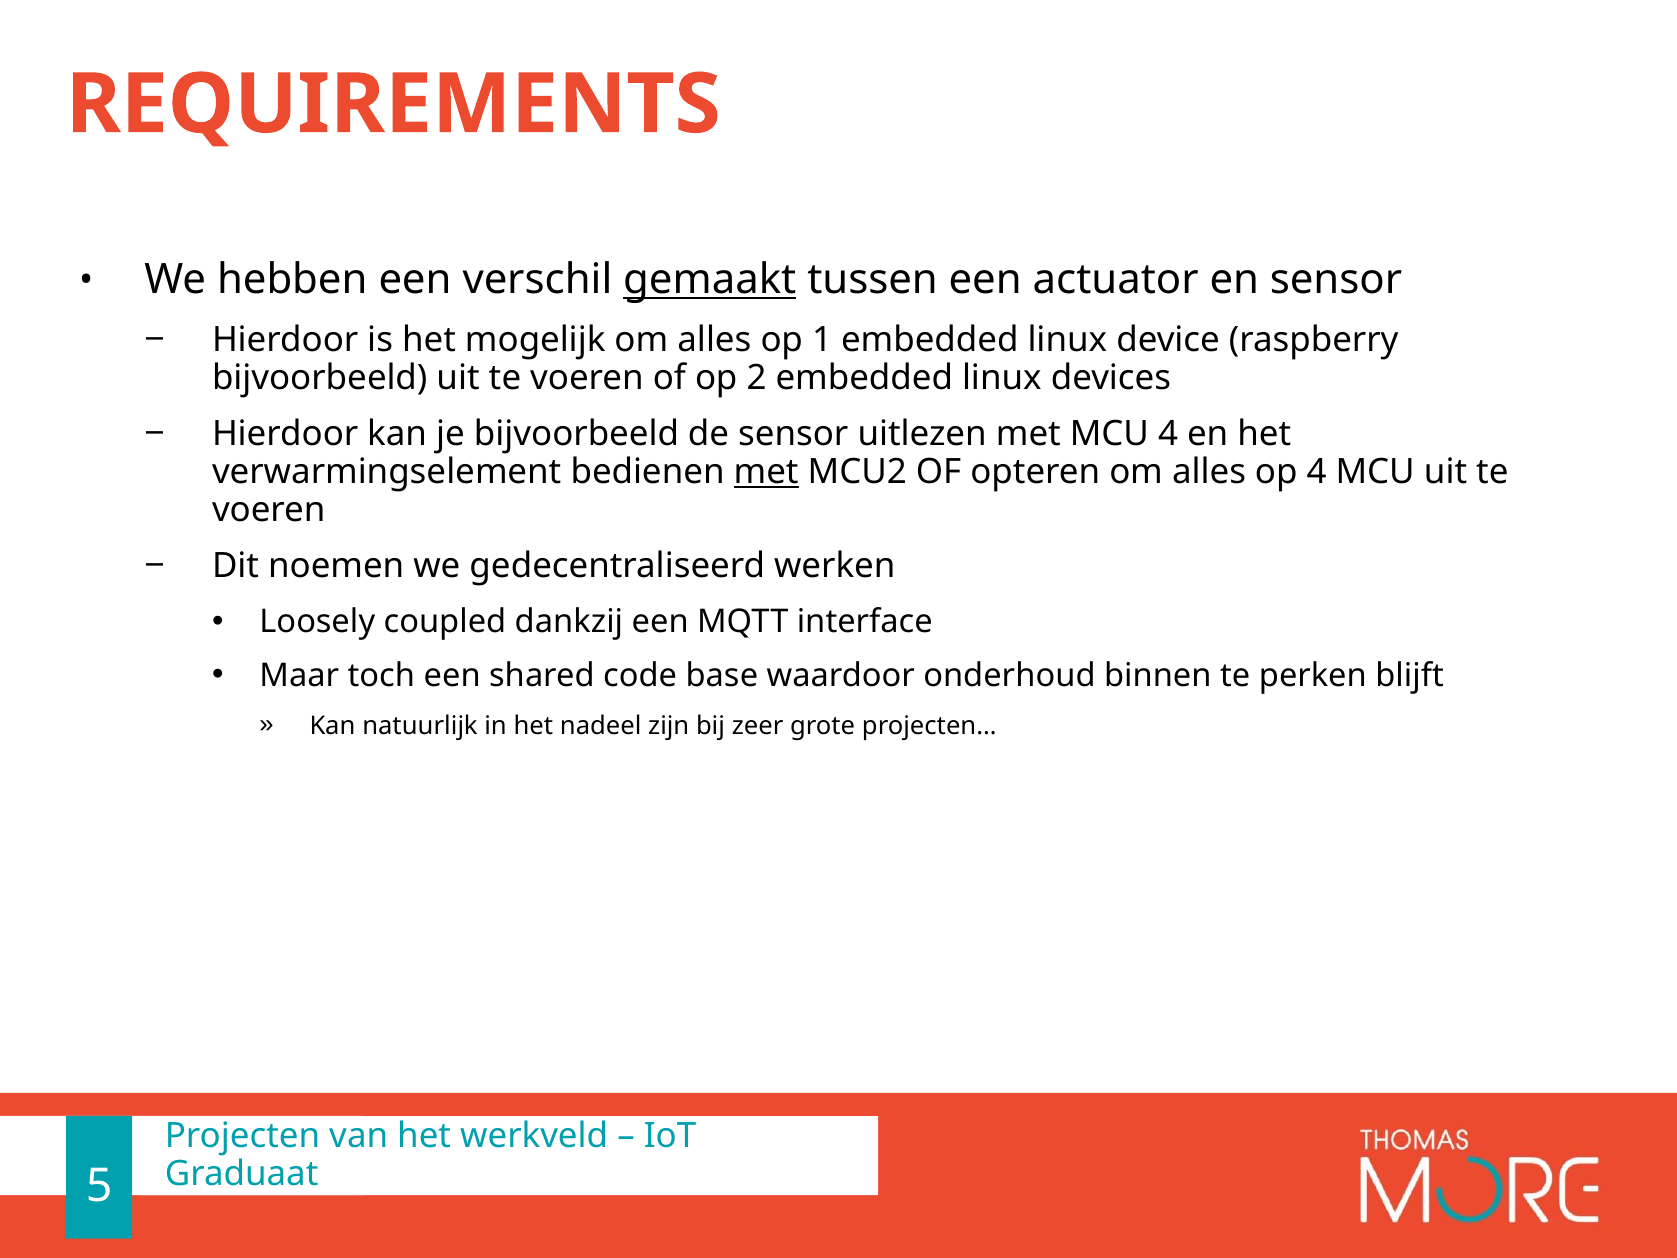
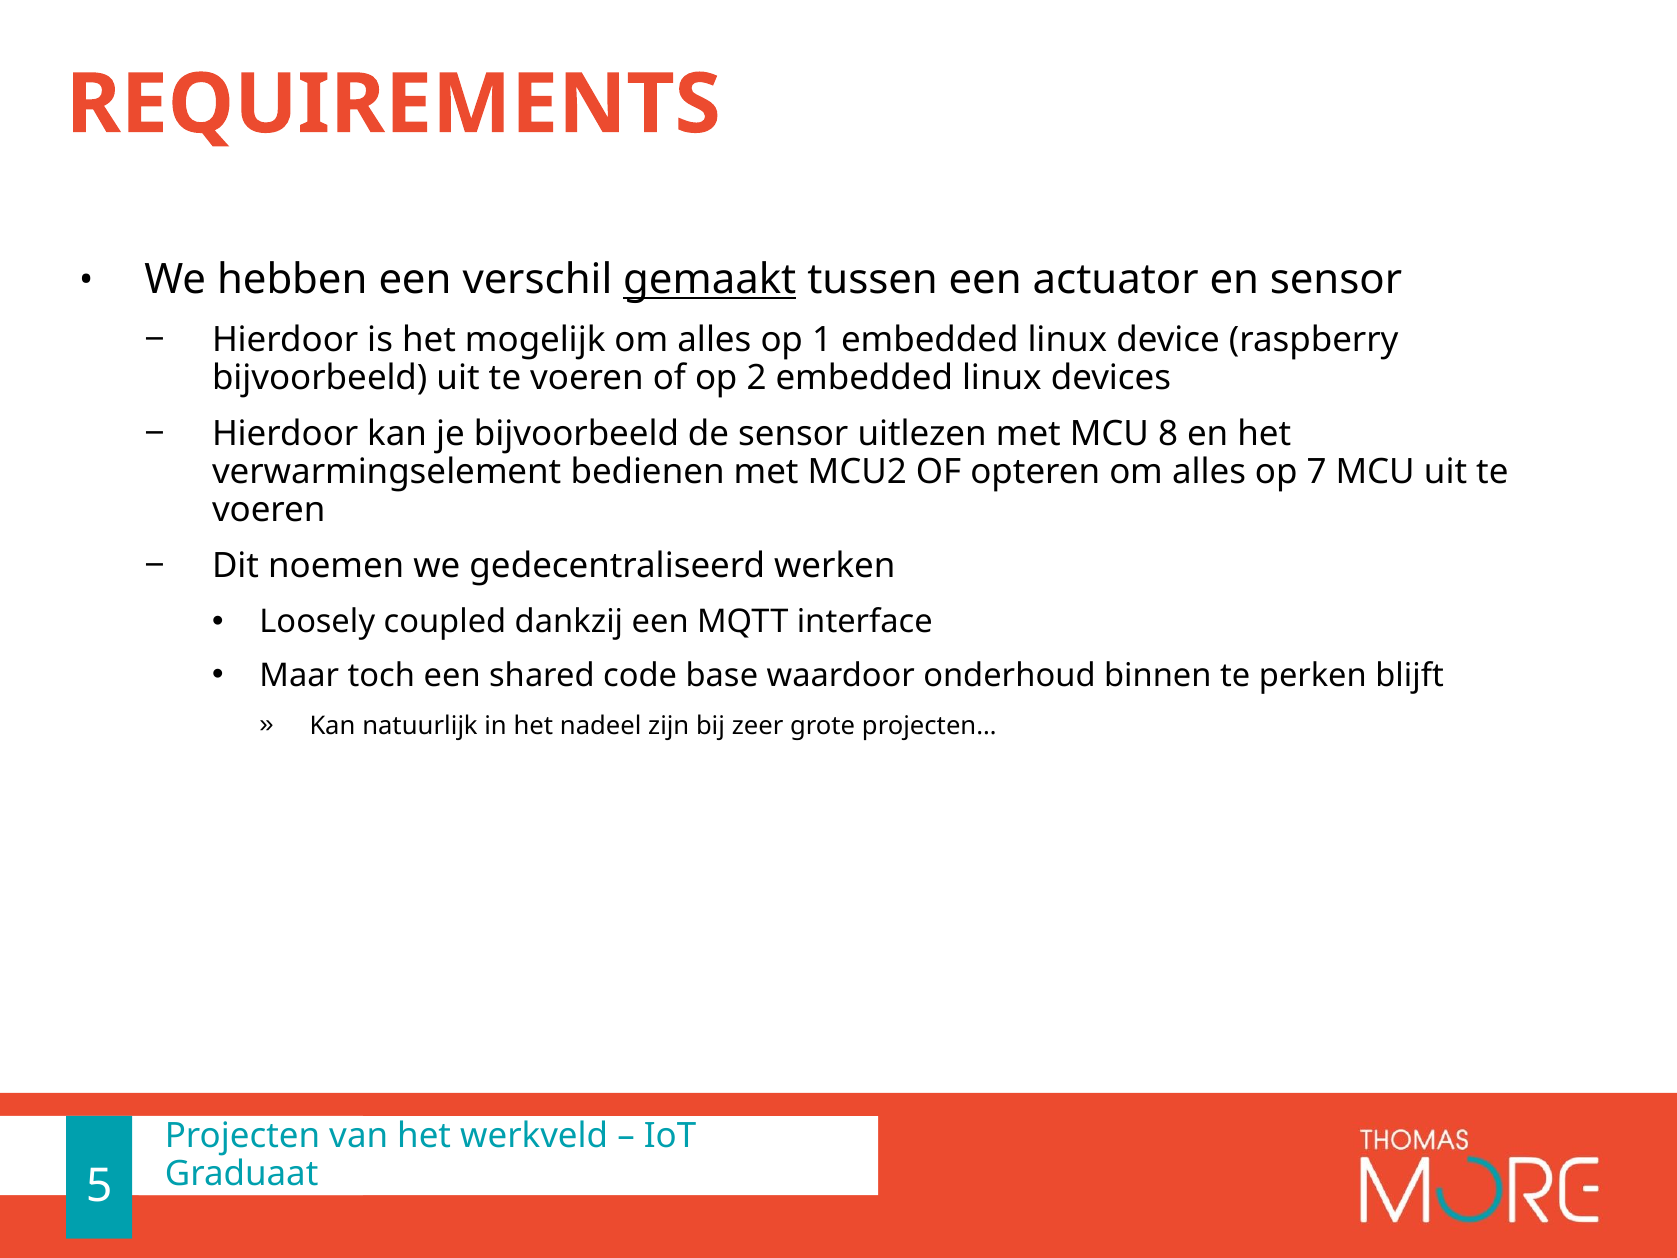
MCU 4: 4 -> 8 (1168, 434)
met underline: present -> none (766, 472)
op 4: 4 -> 7 (1317, 472)
